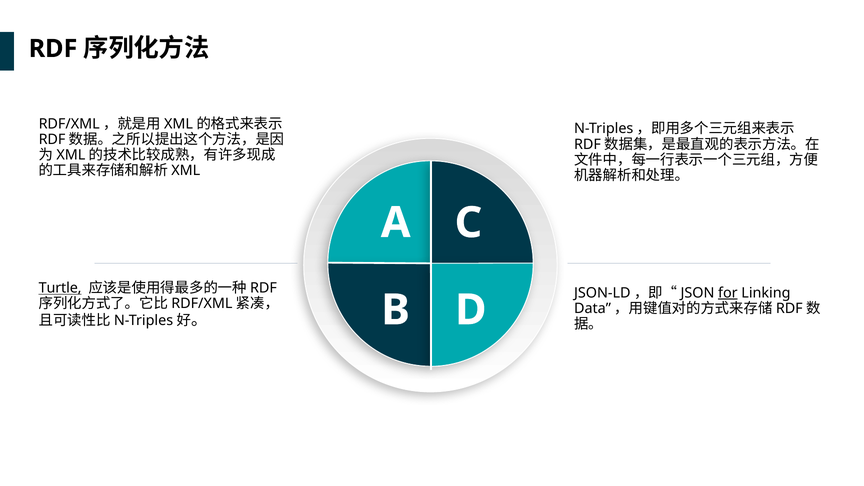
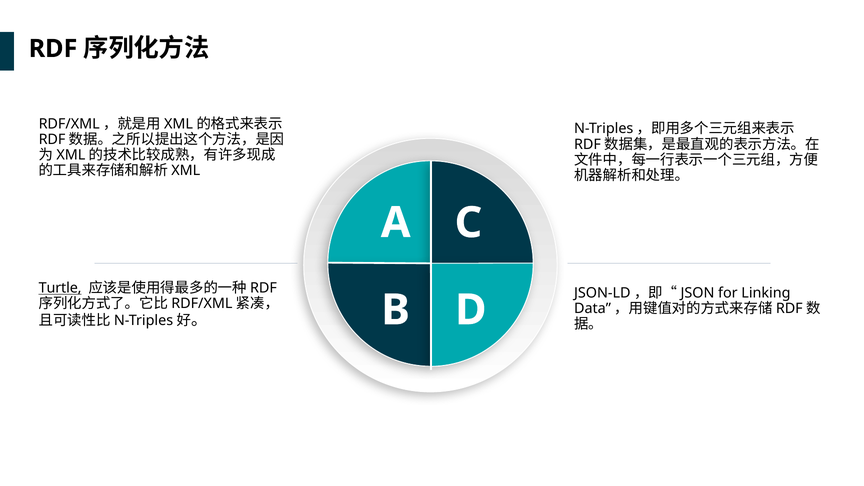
for underline: present -> none (728, 293)
